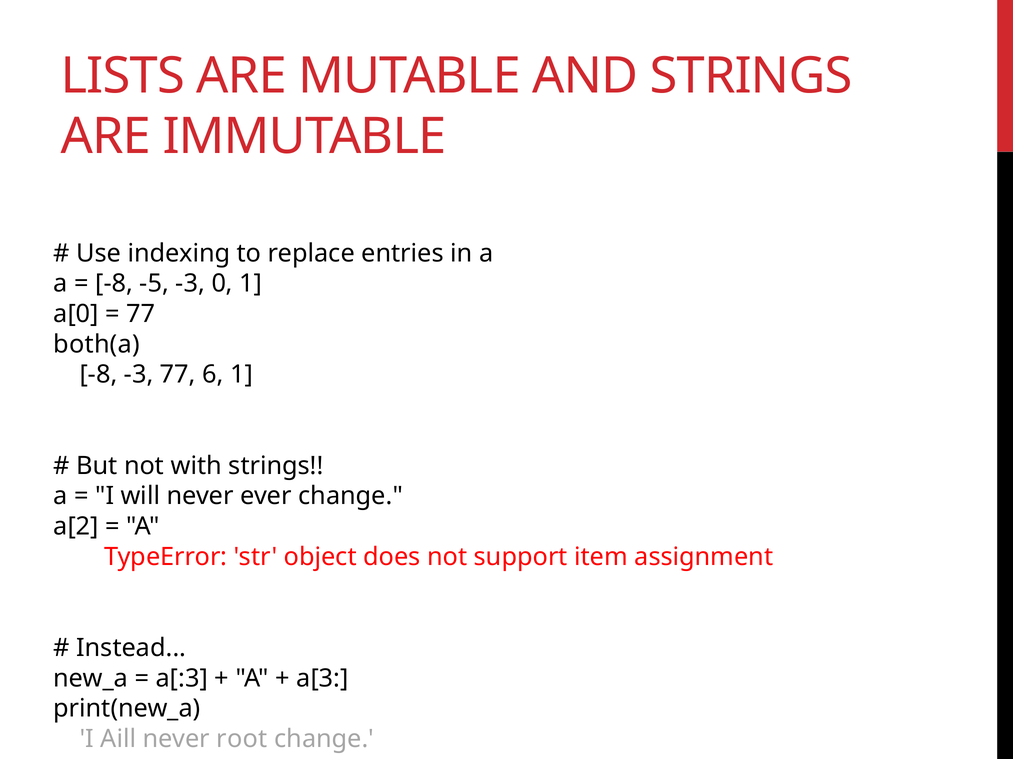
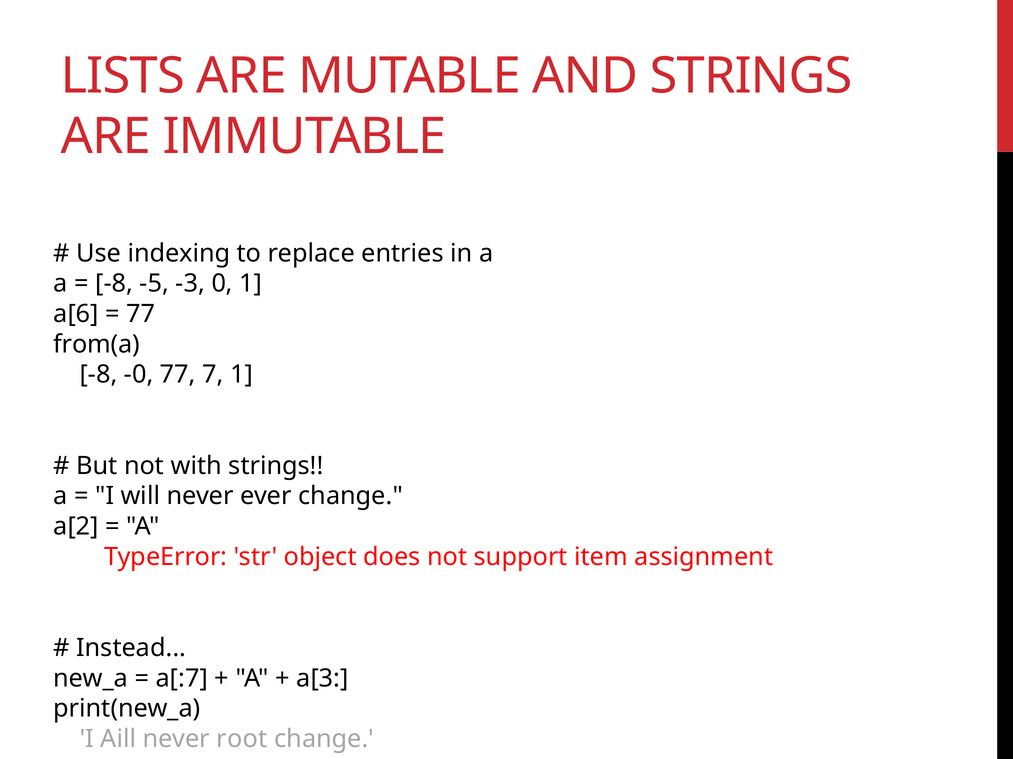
a[0: a[0 -> a[6 (76, 314)
both(a: both(a -> from(a (97, 345)
-8 -3: -3 -> -0 (139, 375)
6: 6 -> 7 (213, 375)
a[:3: a[:3 -> a[:7 (182, 679)
